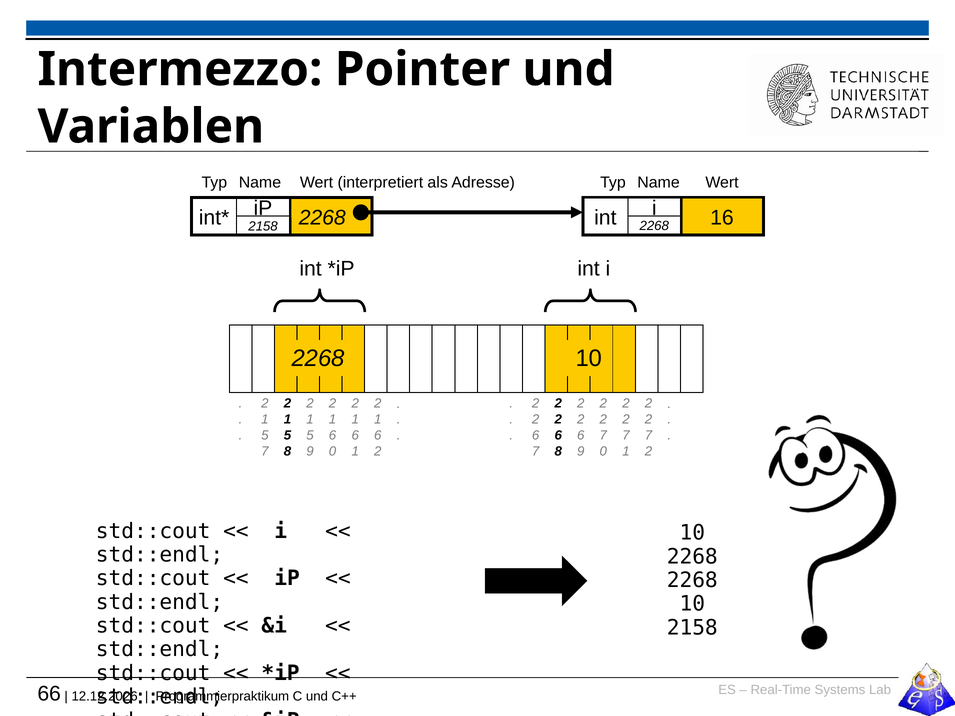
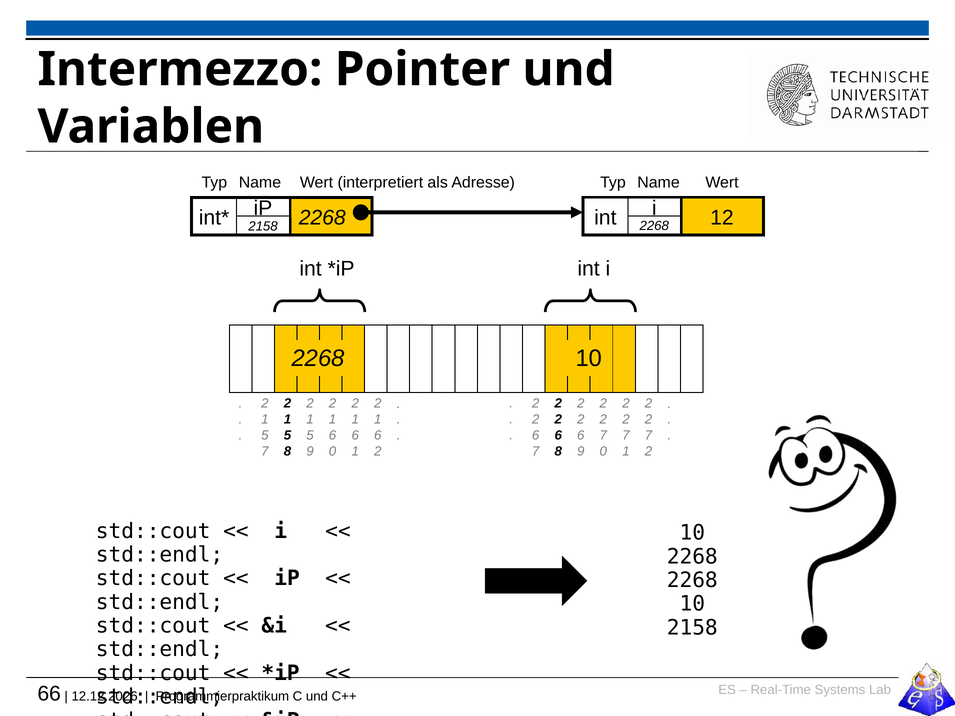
16: 16 -> 12 (722, 218)
